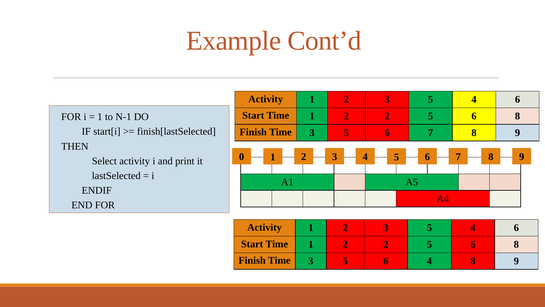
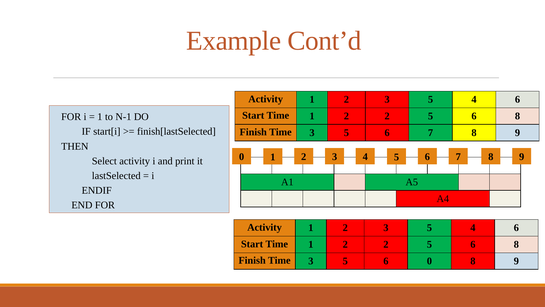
6 4: 4 -> 0 (429, 261)
